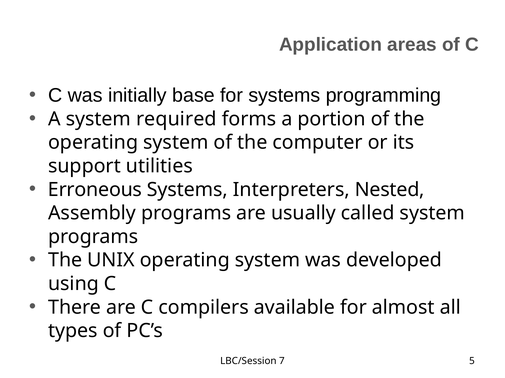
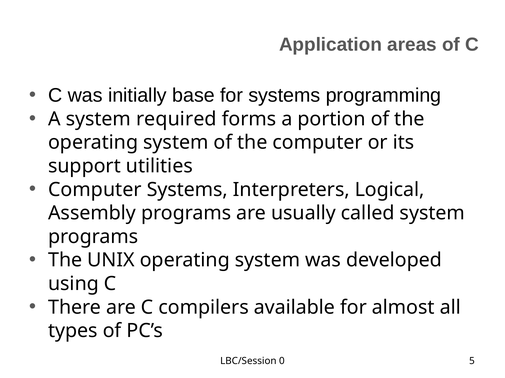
Erroneous: Erroneous -> Computer (95, 190)
Nested: Nested -> Logical (390, 190)
7: 7 -> 0 (282, 362)
